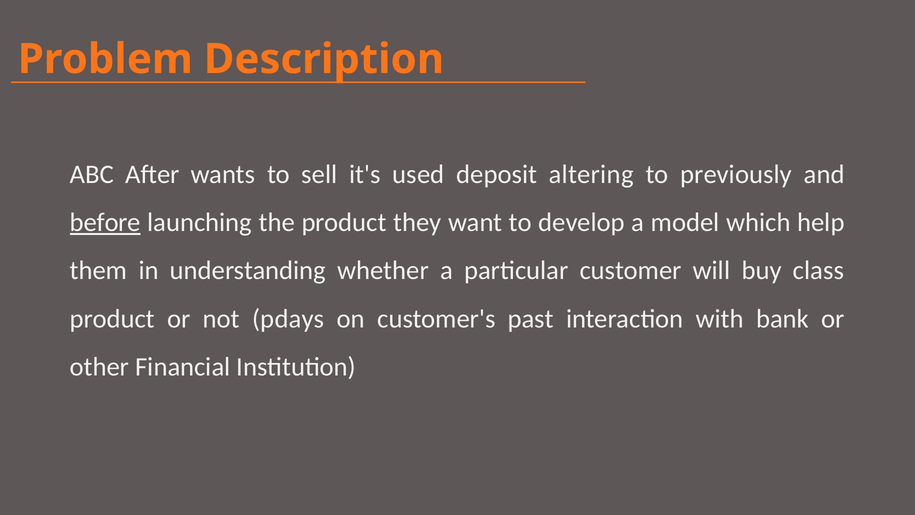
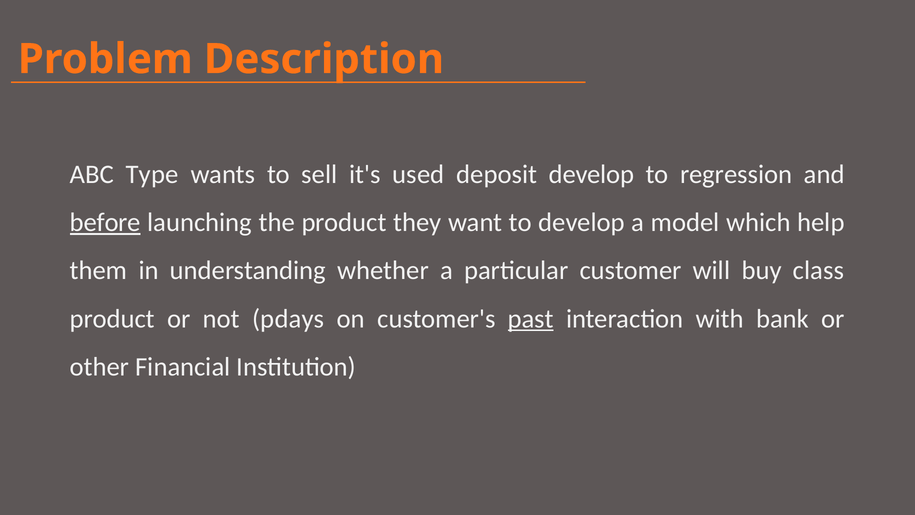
After: After -> Type (152, 174)
deposit altering: altering -> develop (592, 174)
previously: previously -> regression (736, 174)
past underline: none -> present (531, 319)
